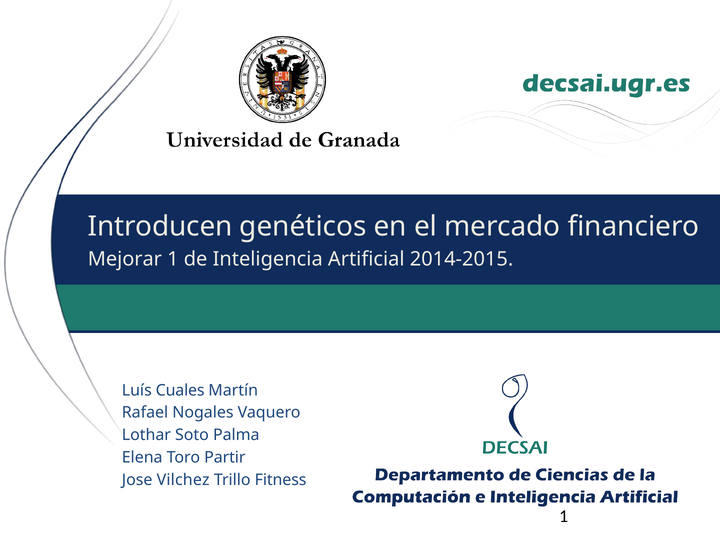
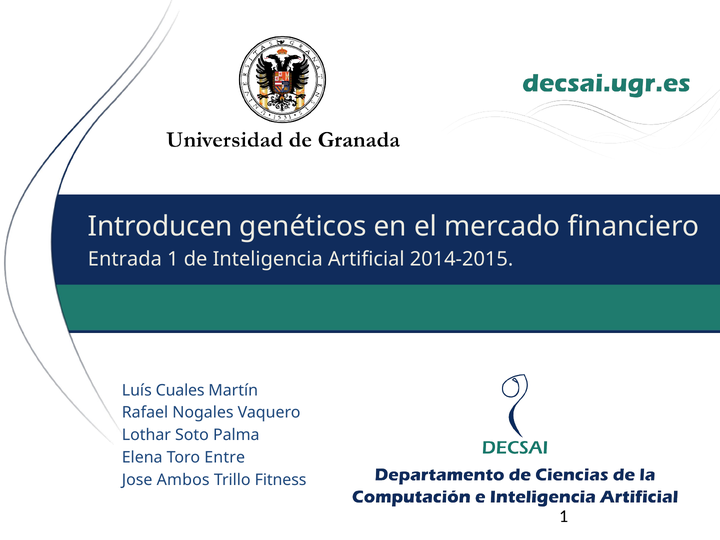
Mejorar: Mejorar -> Entrada (125, 259)
Partir: Partir -> Entre (225, 457)
Vilchez: Vilchez -> Ambos (183, 480)
